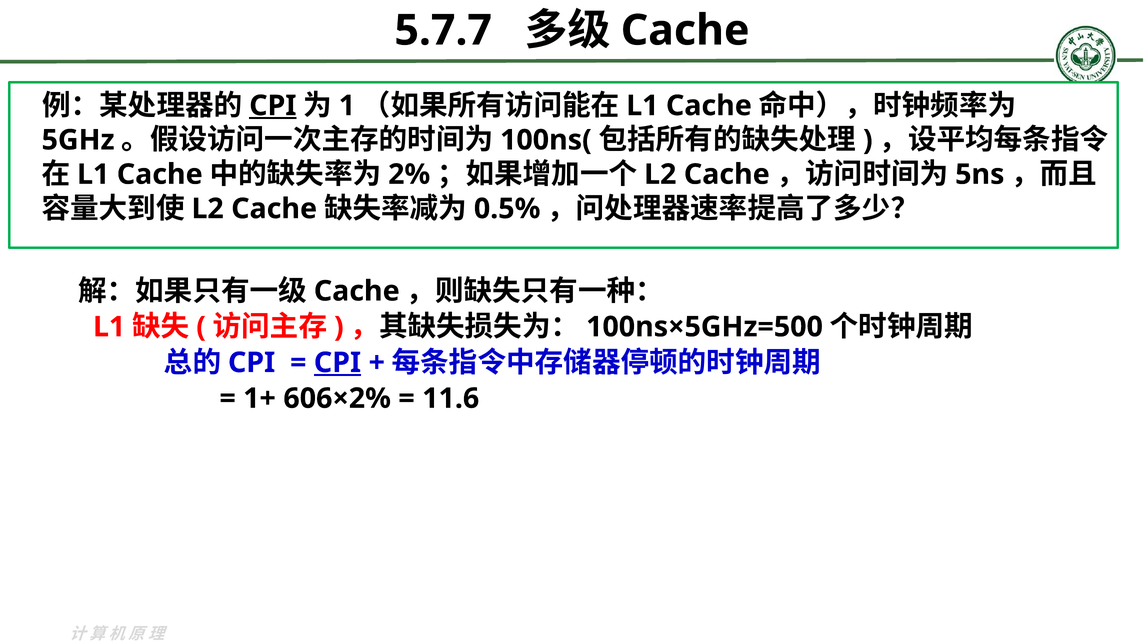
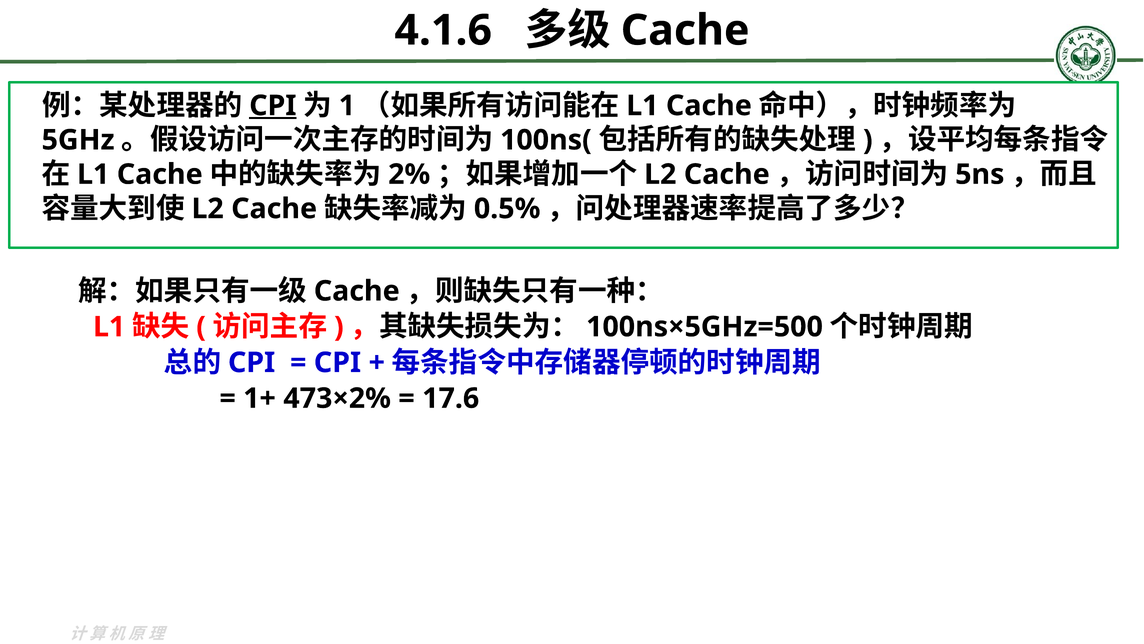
5.7.7: 5.7.7 -> 4.1.6 (443, 30)
CPI underline: present -> none (337, 362)
606×2%: 606×2% -> 473×2% (337, 398)
11.6: 11.6 -> 17.6 (451, 398)
